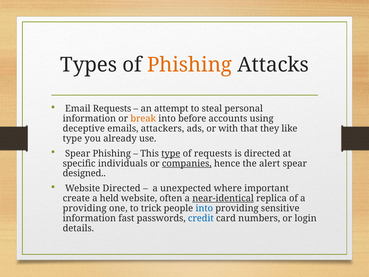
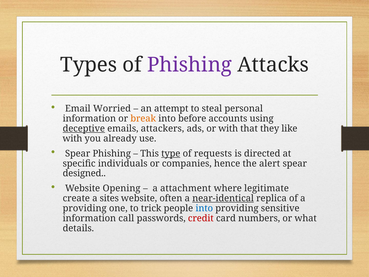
Phishing colour: orange -> purple (190, 65)
Email Requests: Requests -> Worried (112, 109)
deceptive underline: none -> present (84, 128)
type: type -> with (72, 138)
companies underline: present -> none (187, 163)
Website Directed: Directed -> Opening (122, 188)
unexpected: unexpected -> attachment (186, 188)
important: important -> legitimate (267, 188)
held: held -> sites (109, 198)
fast: fast -> call (126, 218)
credit colour: blue -> red (201, 218)
login: login -> what (306, 218)
